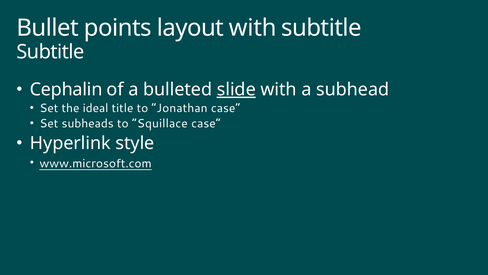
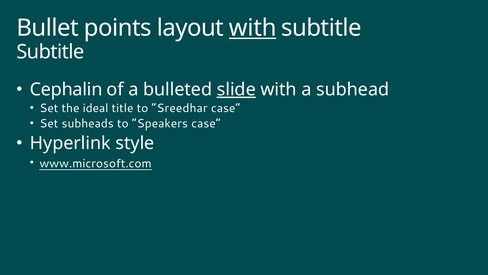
with underline: none -> present (253, 28)
Jonathan: Jonathan -> Sreedhar (180, 108)
Squillace: Squillace -> Speakers (160, 123)
